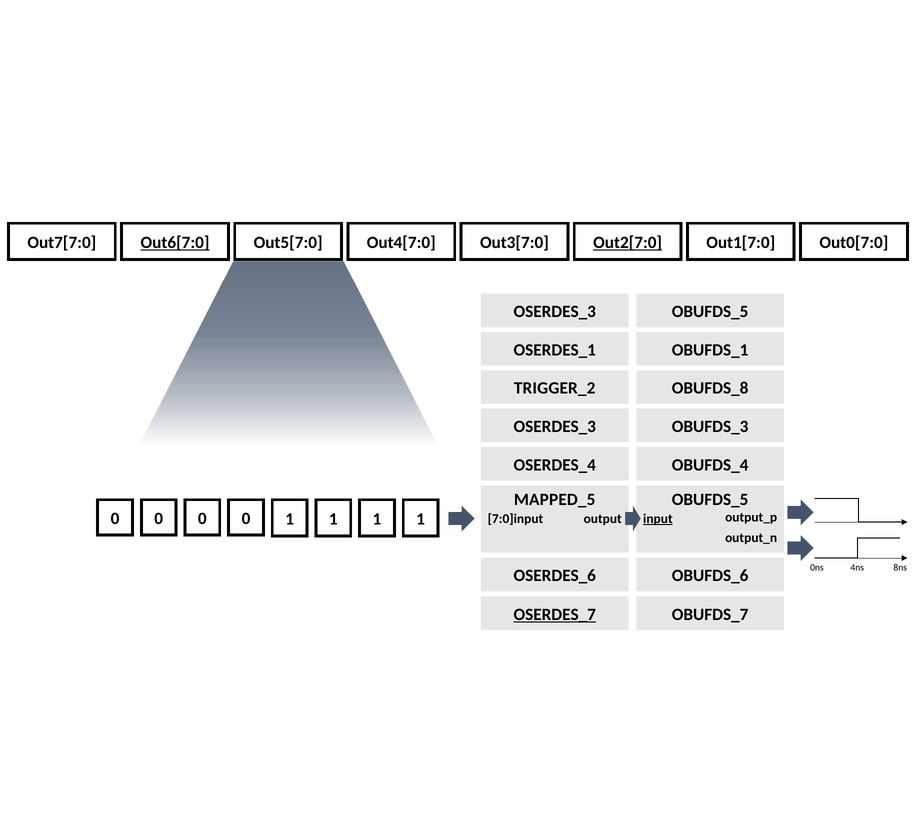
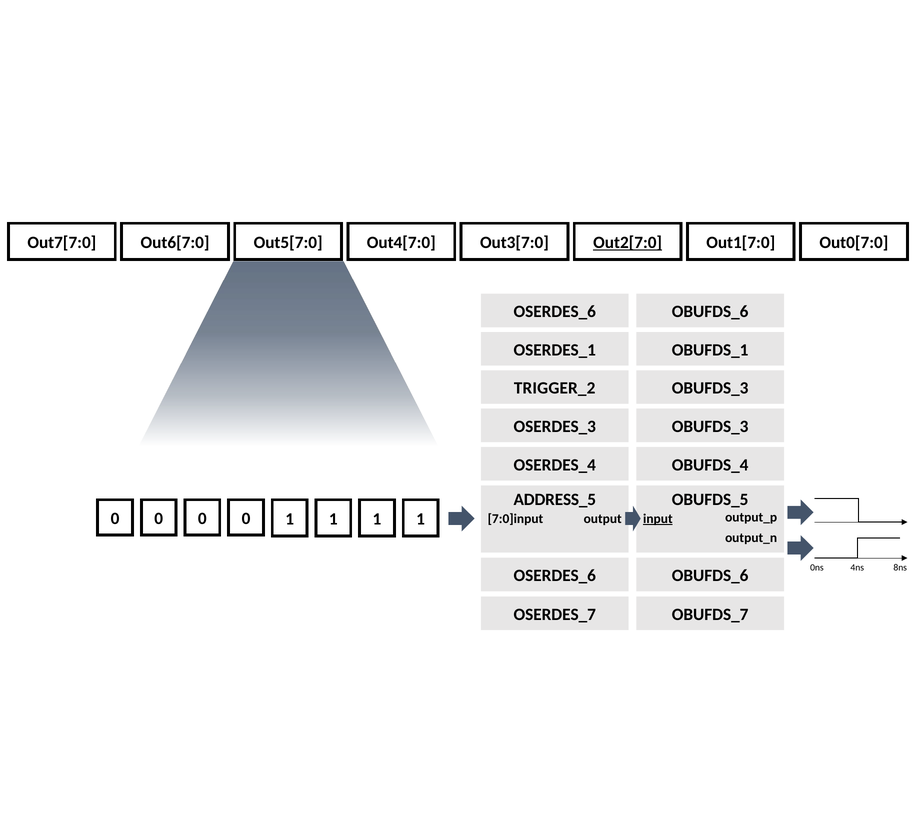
Out6[7:0 underline: present -> none (175, 243)
OSERDES_3: OSERDES_3 -> OSERDES_6 (555, 312)
OBUFDS_5: OBUFDS_5 -> OBUFDS_6 (710, 312)
OBUFDS_8: OBUFDS_8 -> OBUFDS_3 (710, 388)
MAPPED_5: MAPPED_5 -> ADDRESS_5 (555, 500)
OSERDES_7 underline: present -> none (555, 615)
